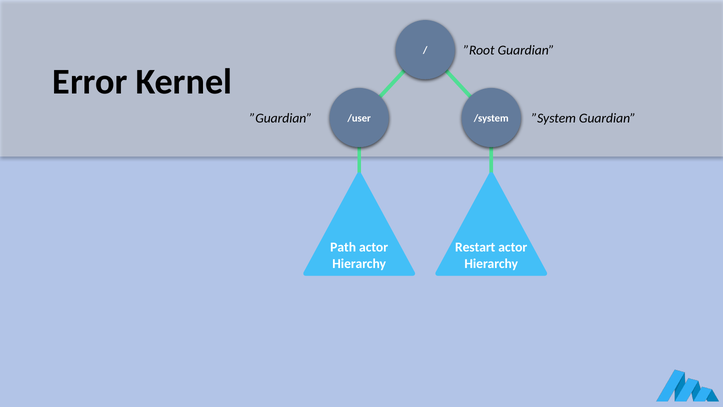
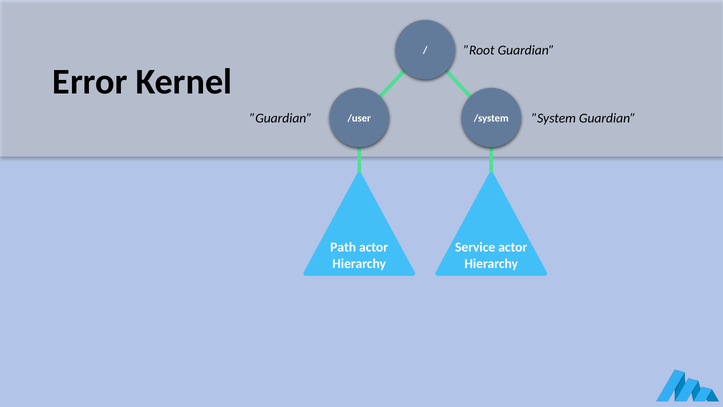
Restart: Restart -> Service (475, 247)
